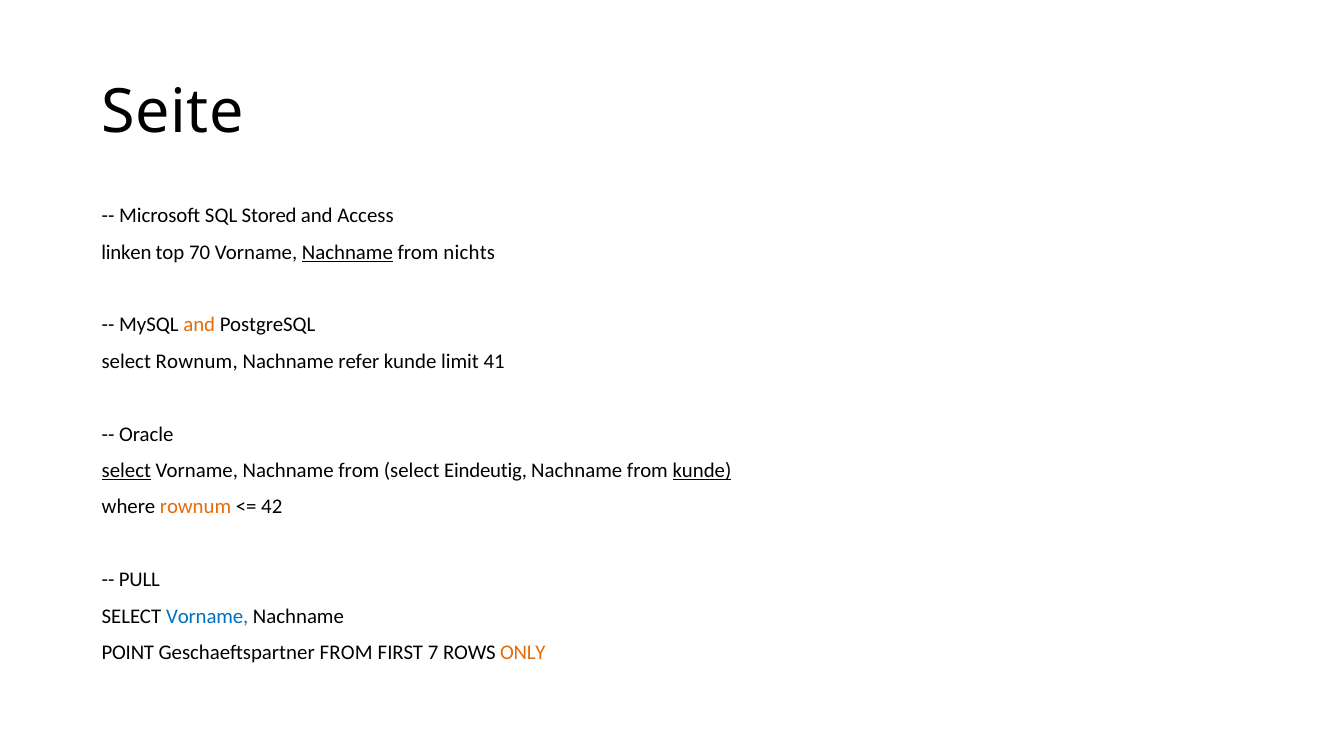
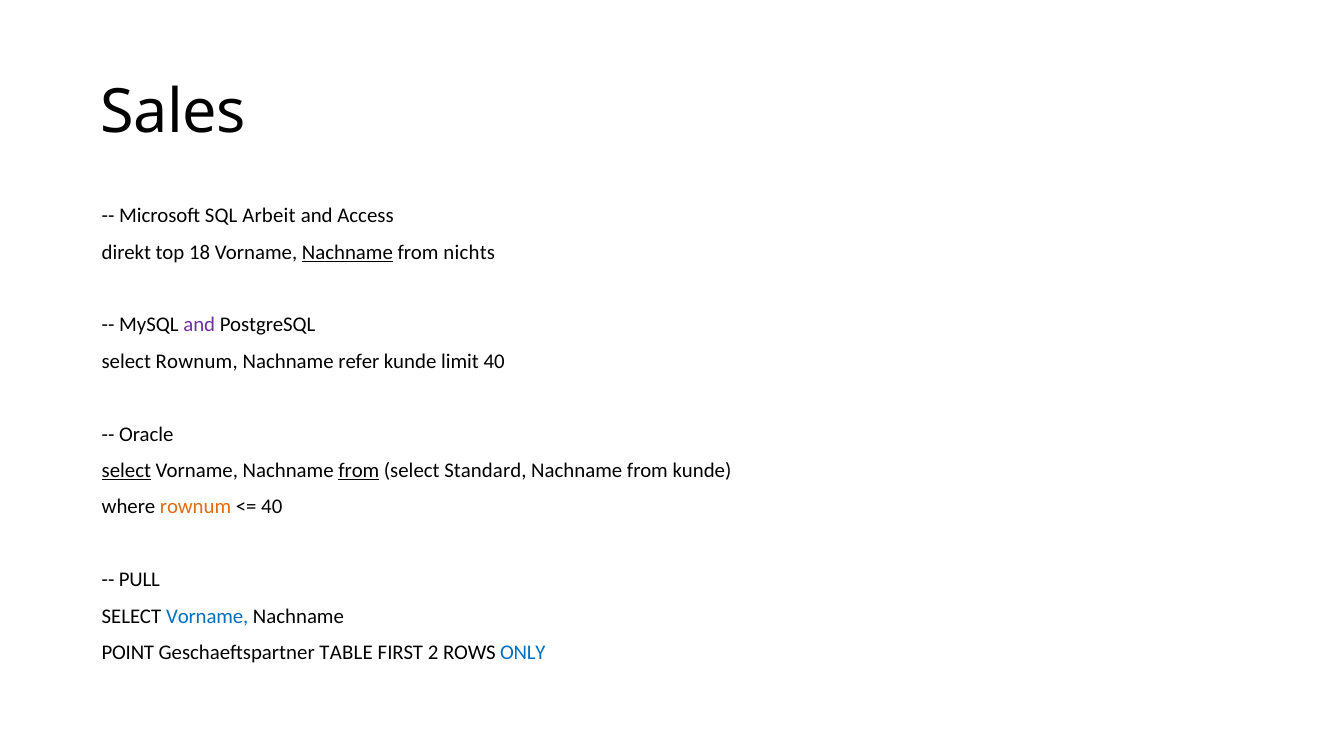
Seite: Seite -> Sales (173, 112)
Stored: Stored -> Arbeit (269, 216)
linken: linken -> direkt (126, 252)
70: 70 -> 18 (200, 252)
and colour: orange -> purple (199, 325)
limit 41: 41 -> 40 (494, 362)
from underline: none -> present (359, 471)
Eindeutig: Eindeutig -> Standard (485, 471)
kunde underline: present -> none (702, 471)
42: 42 -> 40 (272, 507)
Geschaeftspartner FROM: FROM -> TABLE (346, 653)
7: 7 -> 2 (433, 653)
ONLY colour: orange -> blue (523, 653)
